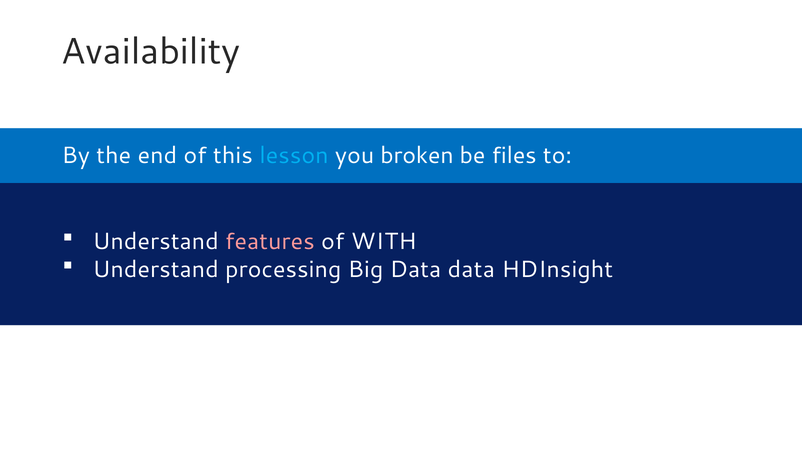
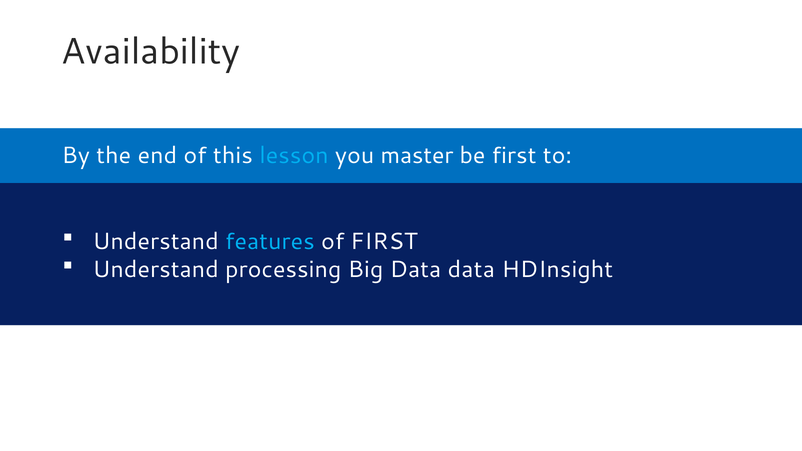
broken: broken -> master (417, 156)
be files: files -> first (514, 156)
features colour: pink -> light blue (270, 242)
of WITH: WITH -> FIRST (384, 242)
